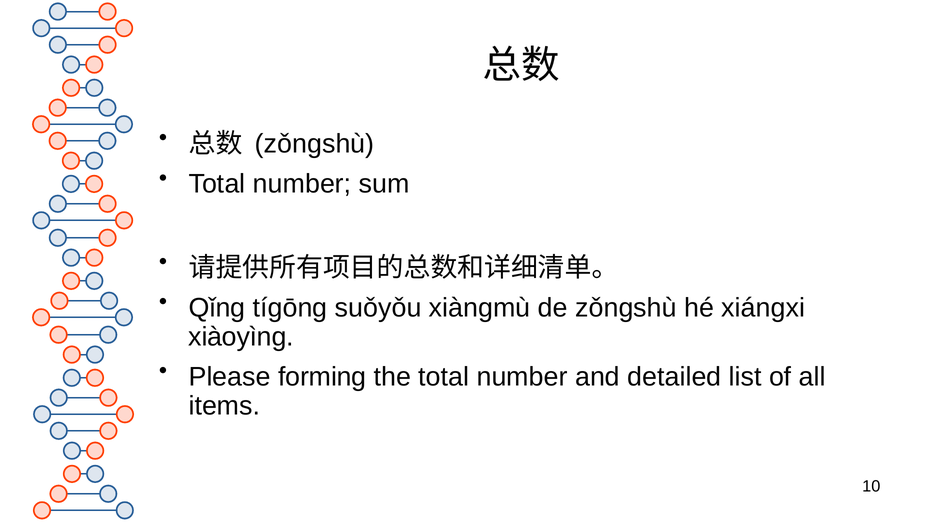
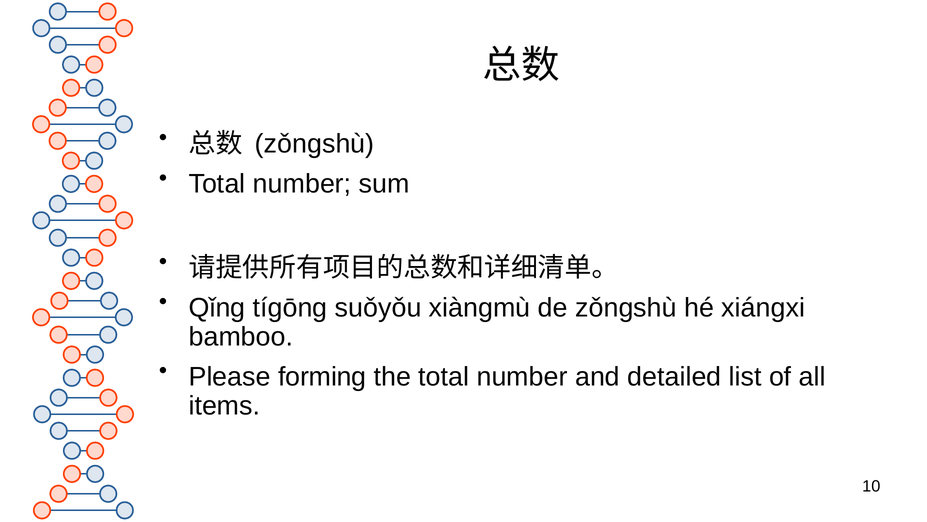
xiàoyìng: xiàoyìng -> bamboo (241, 336)
